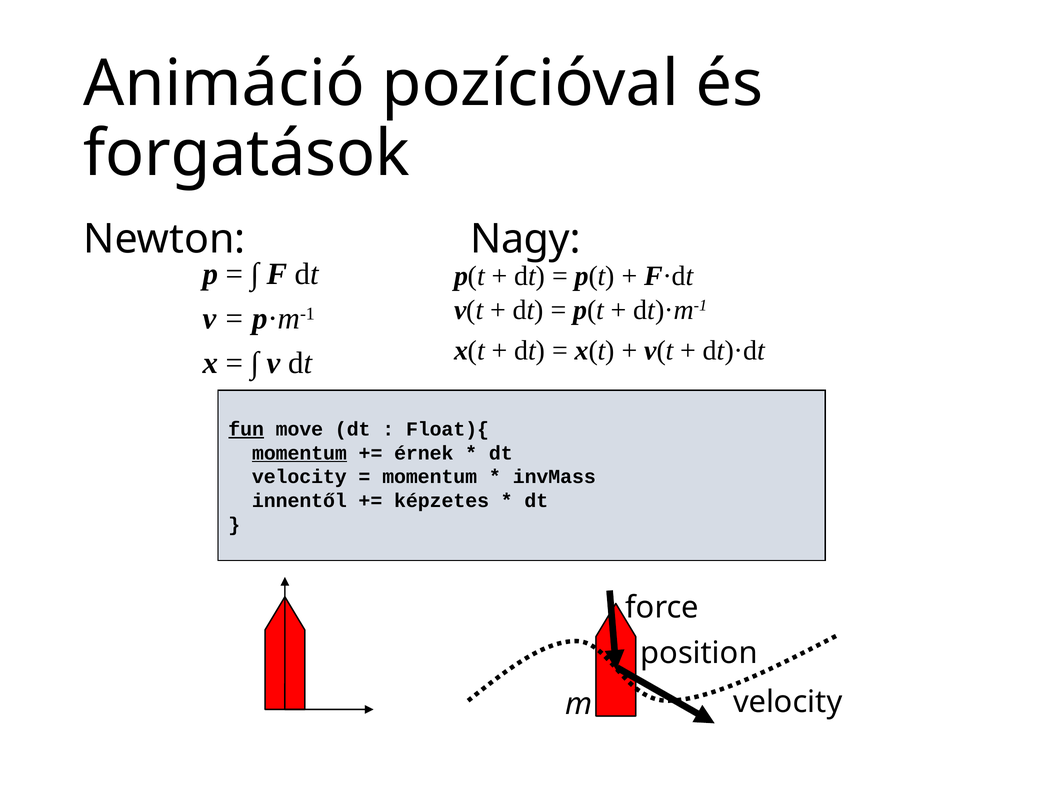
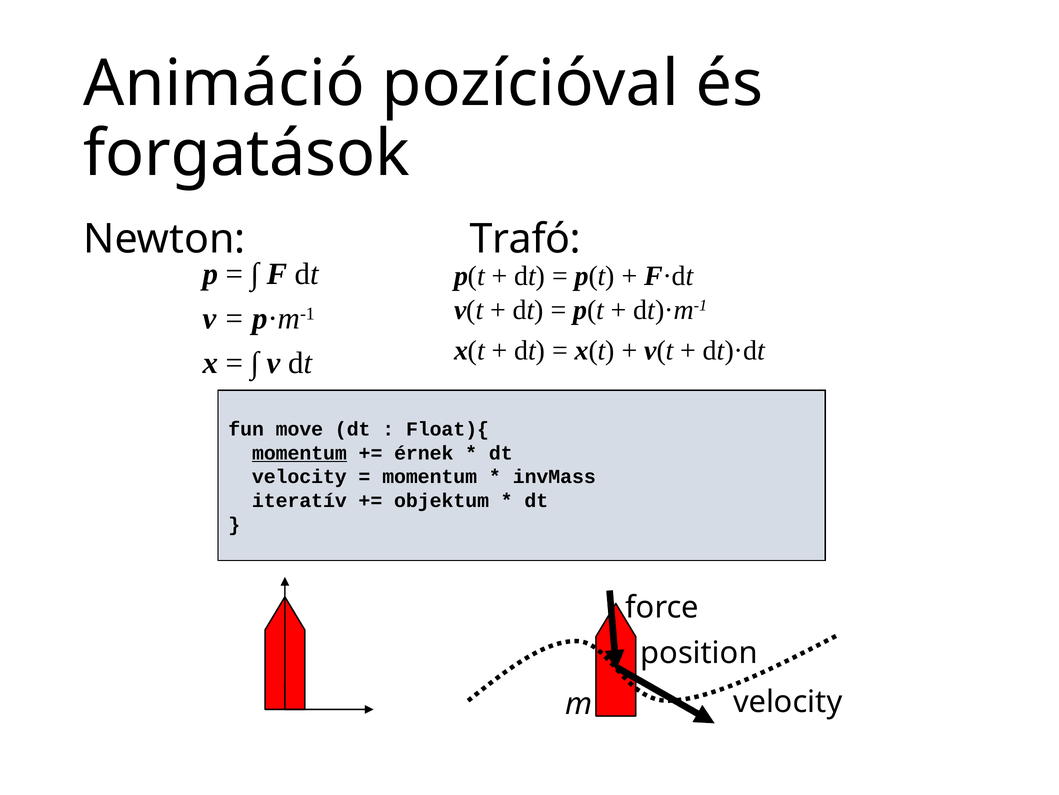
Nagy: Nagy -> Trafó (525, 239)
fun underline: present -> none (246, 429)
innentől: innentől -> iteratív (299, 500)
képzetes: képzetes -> objektum (442, 500)
